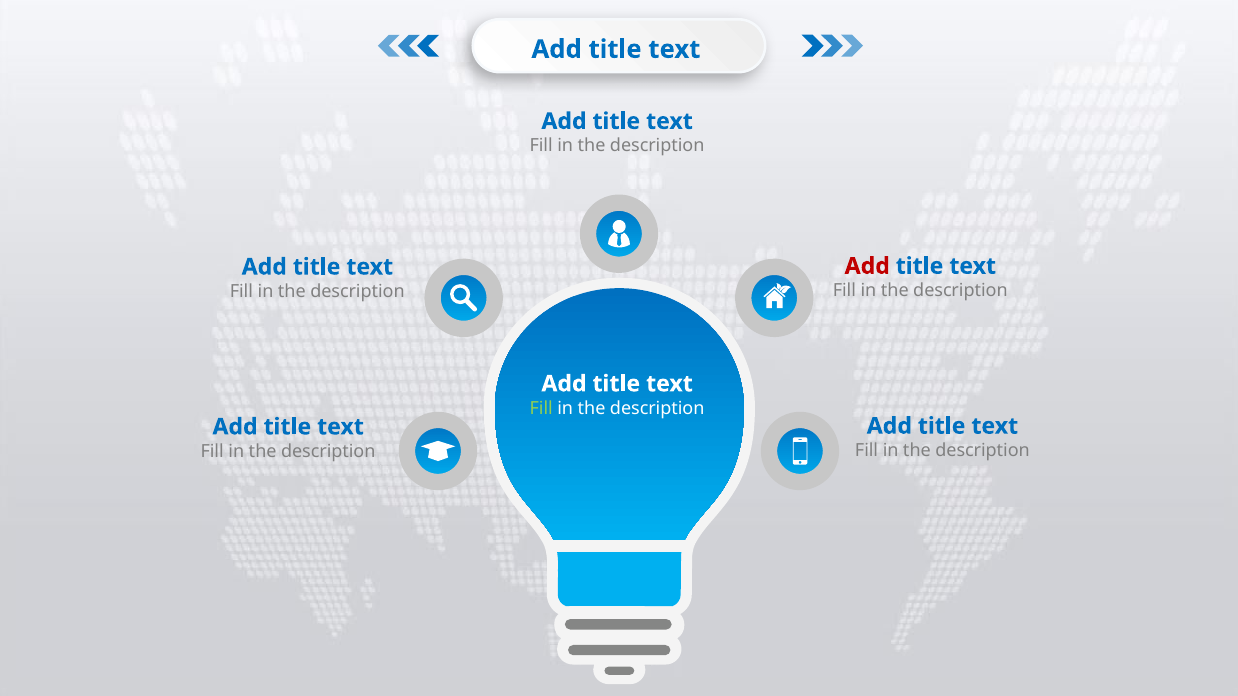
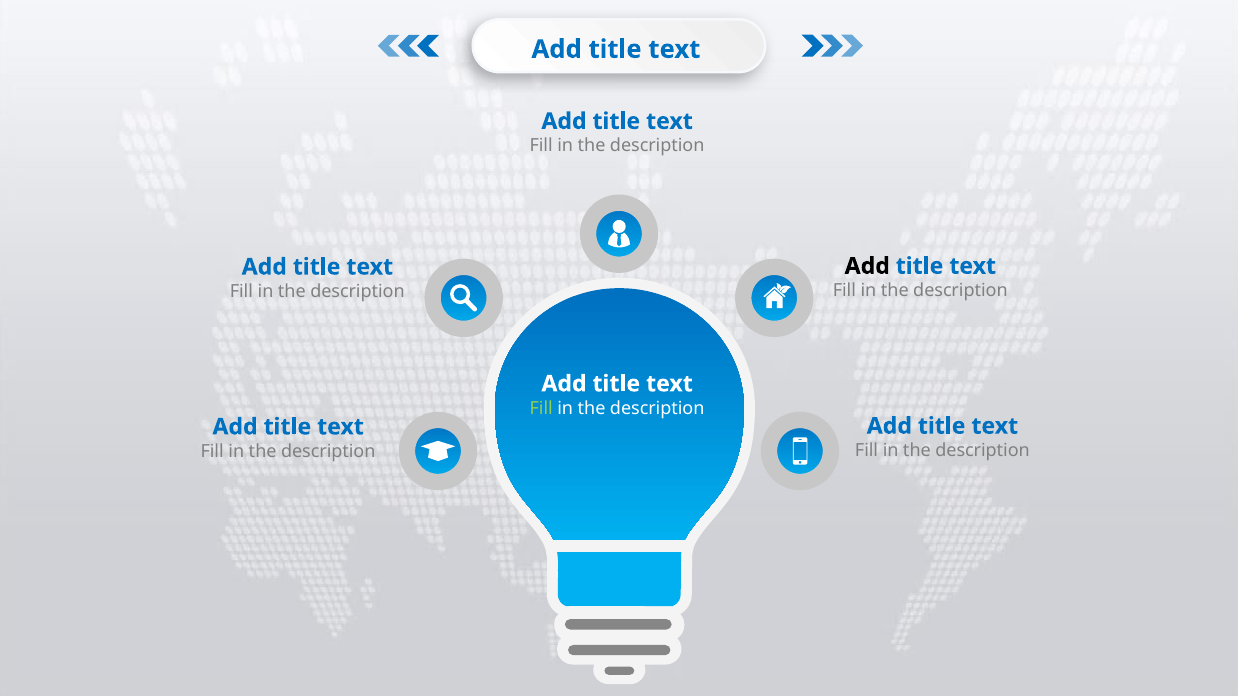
Add colour: red -> black (867, 266)
